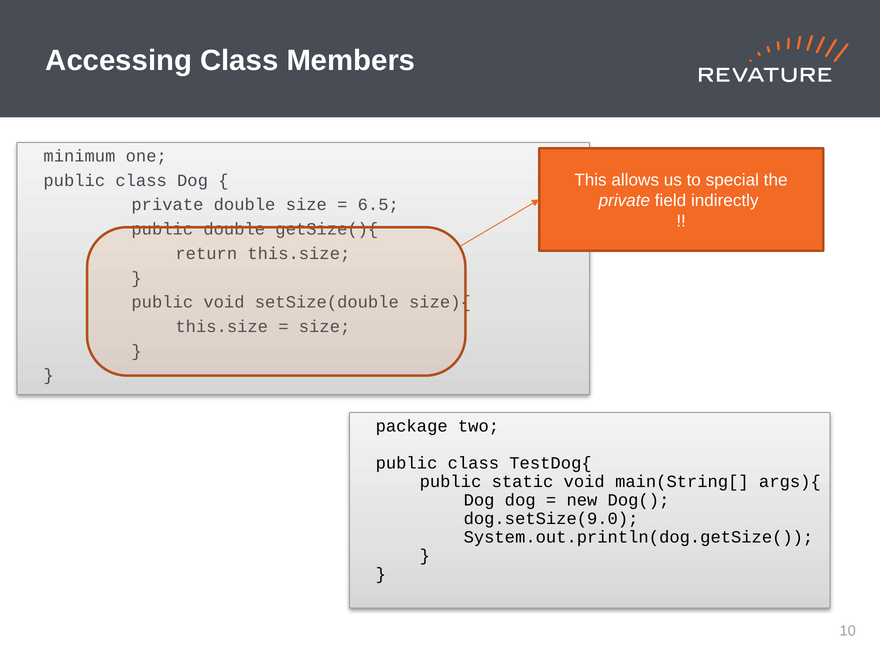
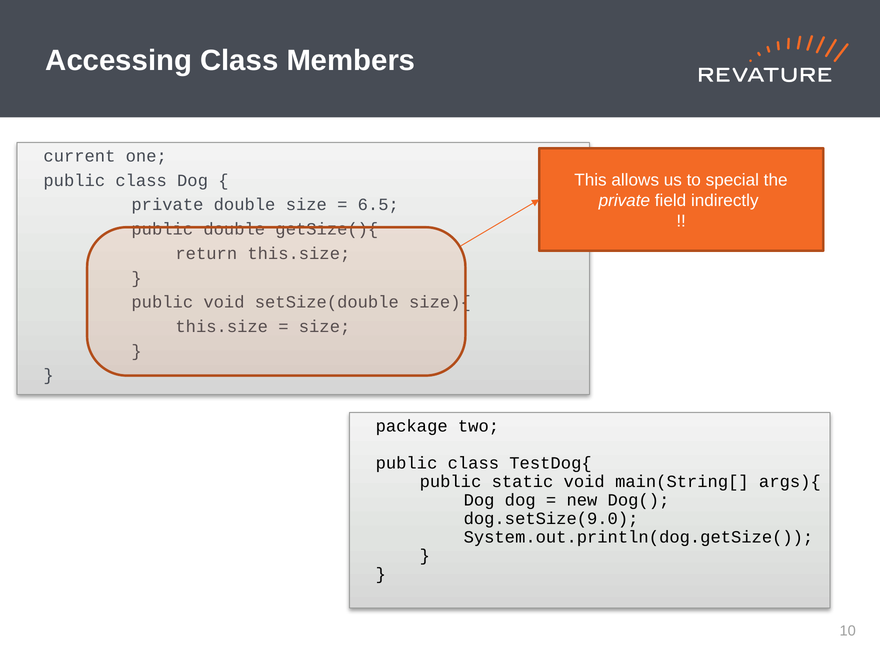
minimum: minimum -> current (79, 156)
